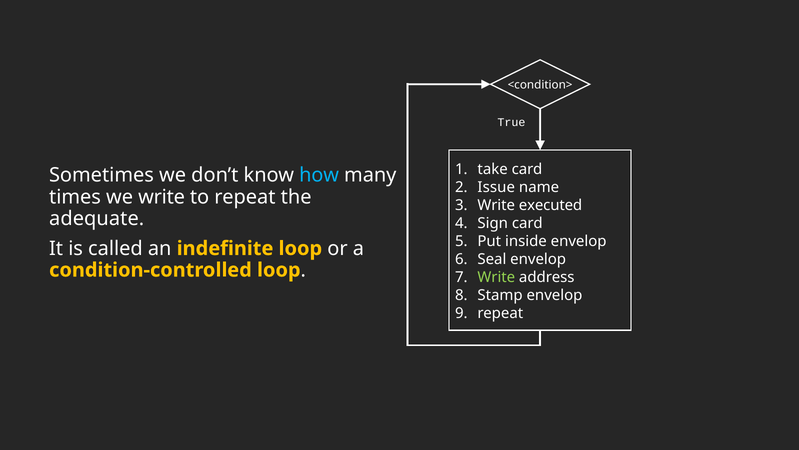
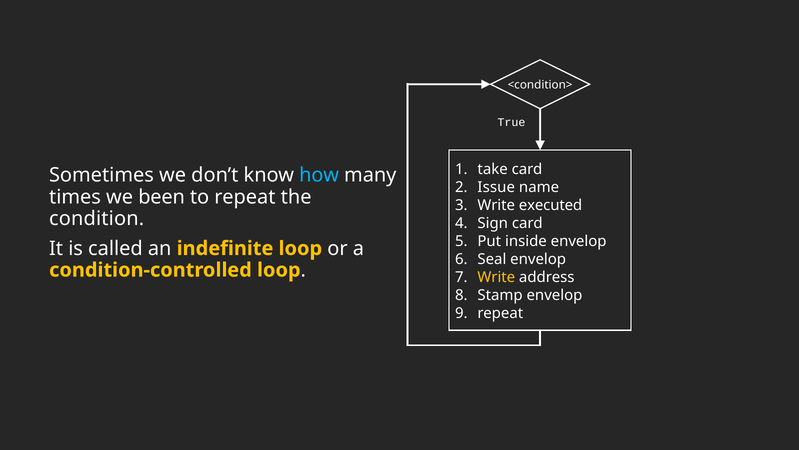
we write: write -> been (162, 197)
adequate: adequate -> condition (97, 218)
Write colour: light green -> yellow (496, 277)
